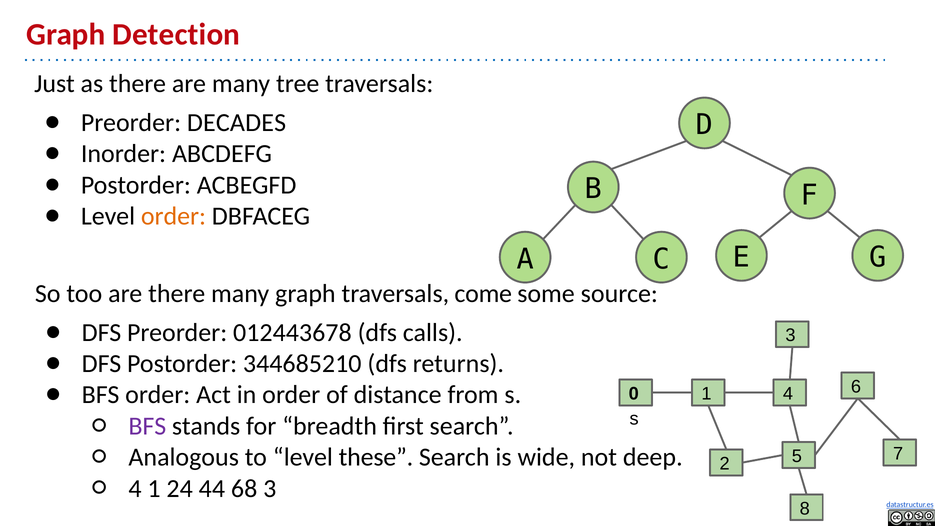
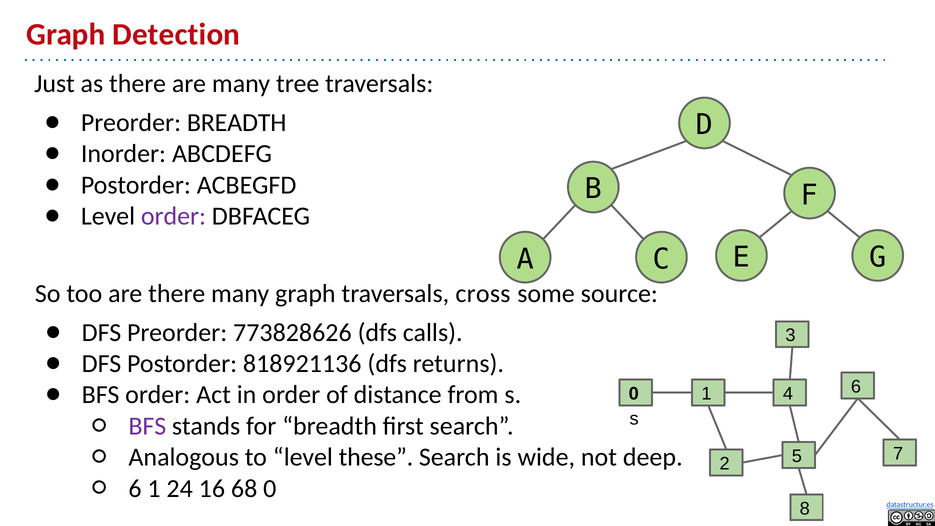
Preorder DECADES: DECADES -> BREADTH (237, 123)
order colour: orange -> purple (174, 216)
come: come -> cross (483, 294)
012443678: 012443678 -> 773828626 (292, 333)
344685210: 344685210 -> 818921136 (302, 364)
4: 4 -> 6 (135, 488)
44: 44 -> 16 (212, 488)
68 3: 3 -> 0 (270, 488)
